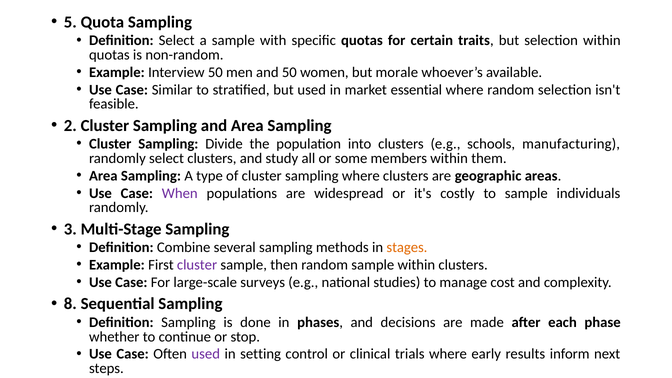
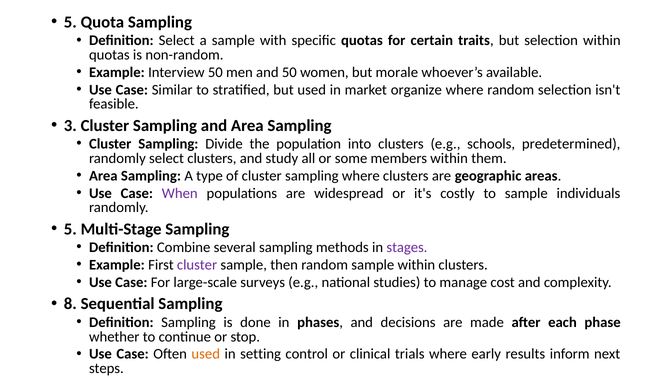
essential: essential -> organize (416, 90)
2: 2 -> 3 (70, 126)
manufacturing: manufacturing -> predetermined (571, 144)
3: 3 -> 5 (70, 229)
stages colour: orange -> purple (407, 248)
used colour: purple -> orange (206, 354)
